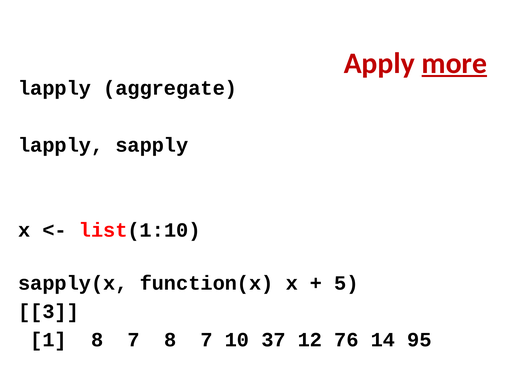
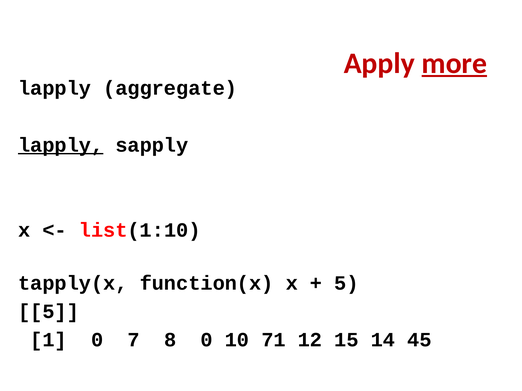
lapply underline: none -> present (61, 145)
sapply(x: sapply(x -> tapply(x (73, 283)
3: 3 -> 5 (49, 312)
1 8: 8 -> 0 (97, 340)
7 8 7: 7 -> 0 (207, 340)
37: 37 -> 71 (274, 340)
76: 76 -> 15 (346, 340)
95: 95 -> 45 (419, 340)
